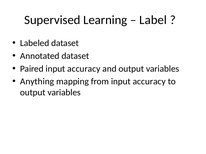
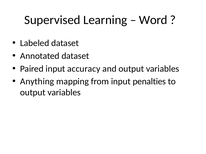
Label: Label -> Word (153, 20)
from input accuracy: accuracy -> penalties (149, 82)
